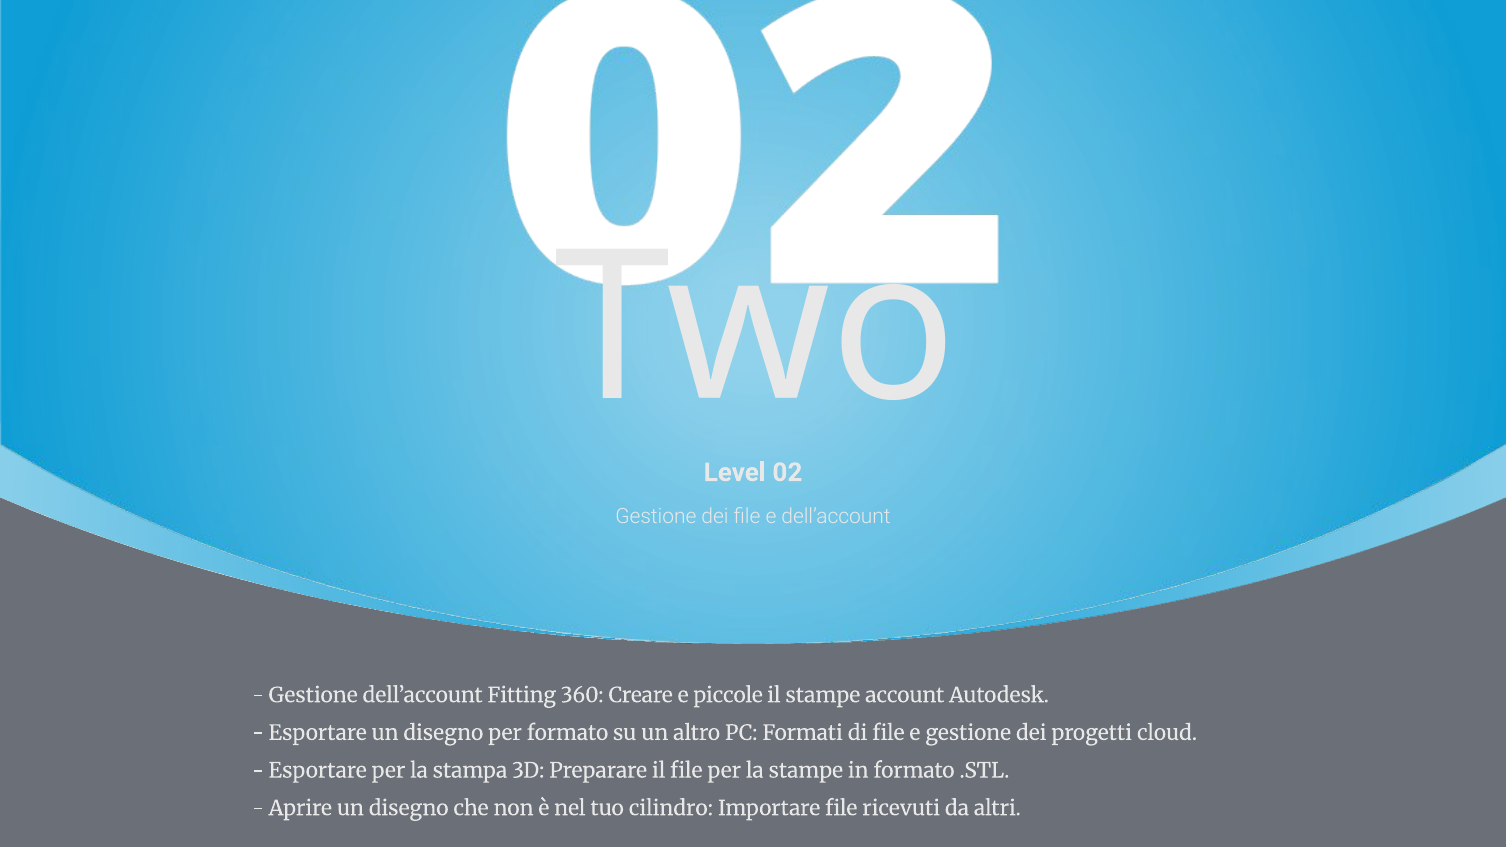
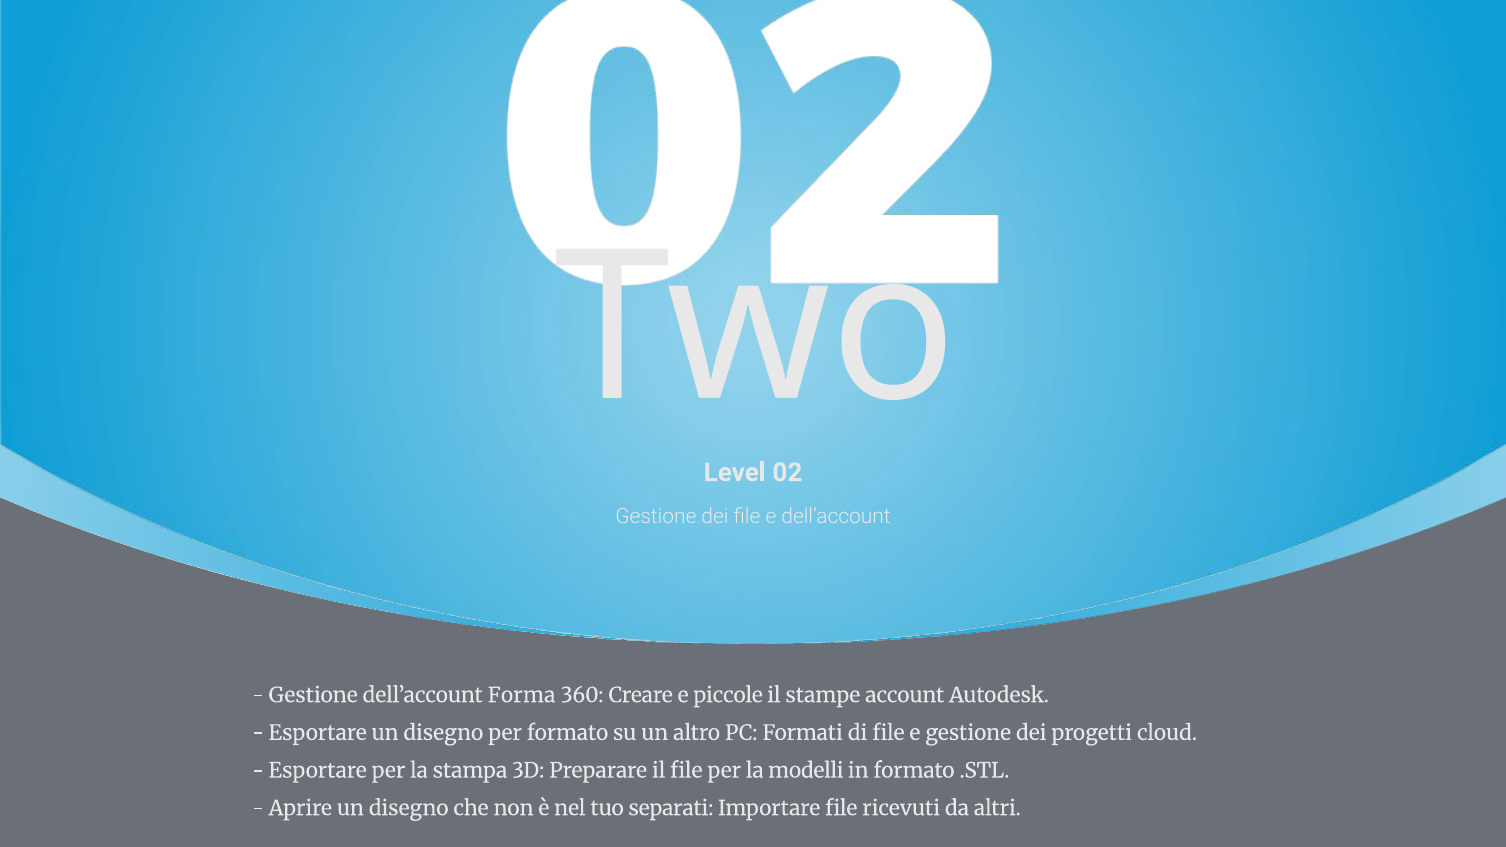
Fitting: Fitting -> Forma (522, 695)
la stampe: stampe -> modelli (806, 771)
cilindro: cilindro -> separati (671, 808)
